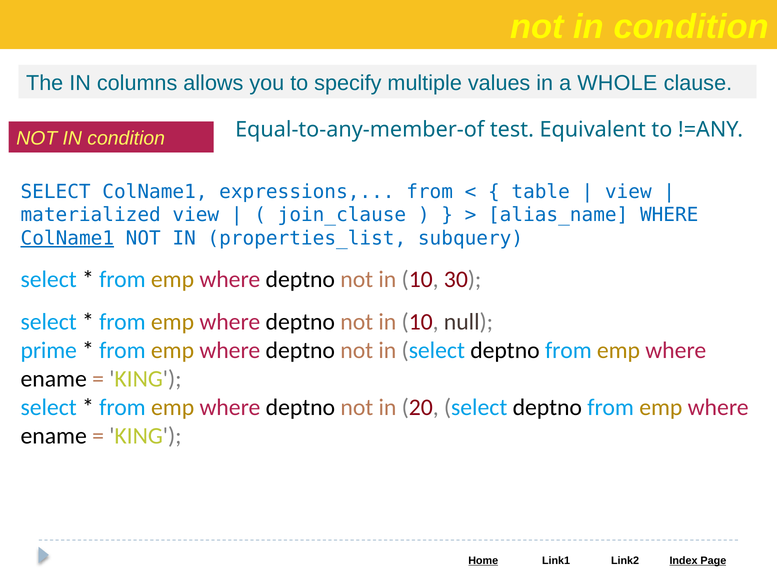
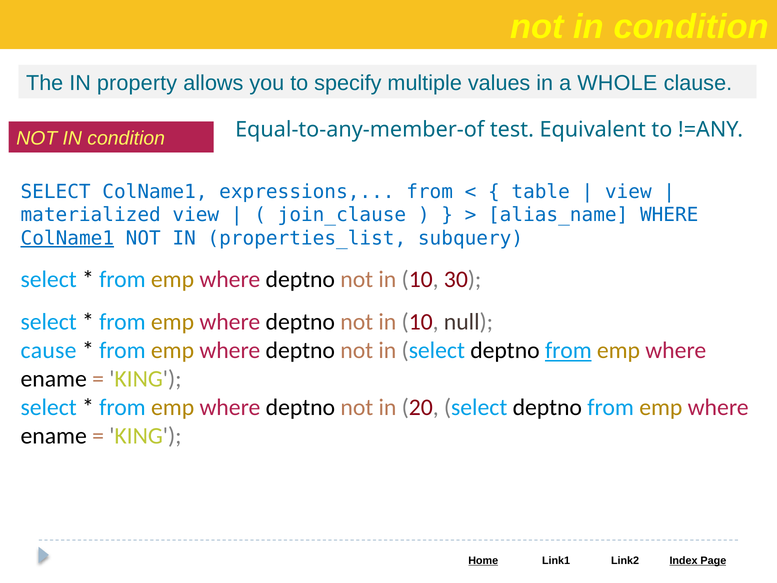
columns: columns -> property (137, 83)
prime: prime -> cause (49, 350)
from underline: none -> present (568, 350)
